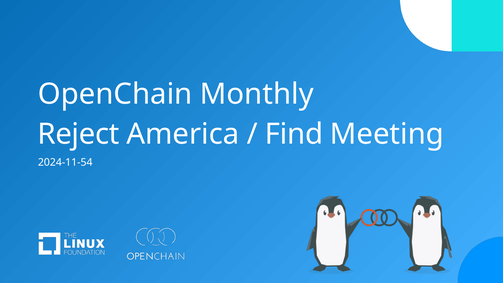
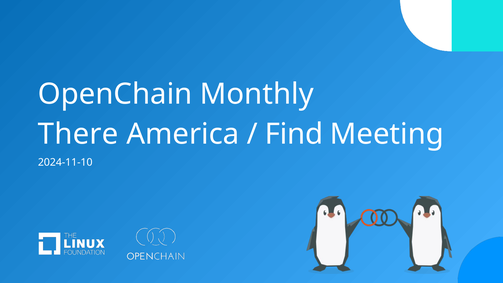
Reject: Reject -> There (78, 134)
2024-11-54: 2024-11-54 -> 2024-11-10 (65, 162)
